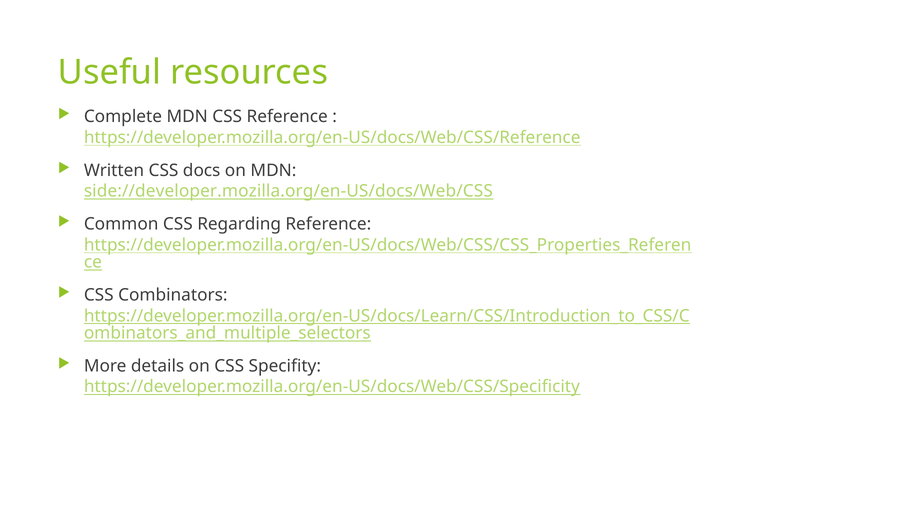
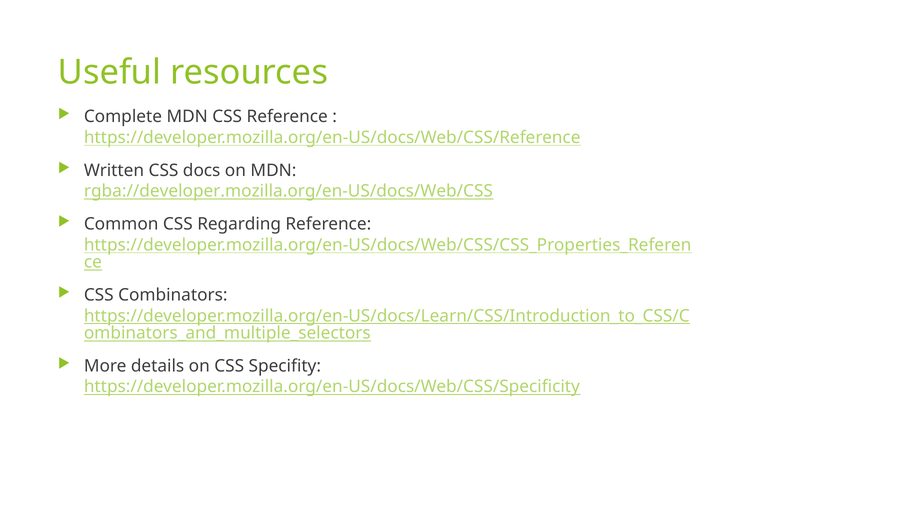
side://developer.mozilla.org/en-US/docs/Web/CSS: side://developer.mozilla.org/en-US/docs/Web/CSS -> rgba://developer.mozilla.org/en-US/docs/Web/CSS (288, 191)
